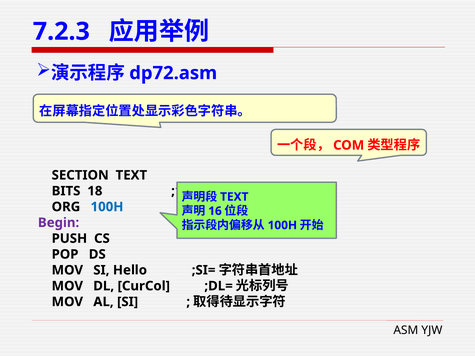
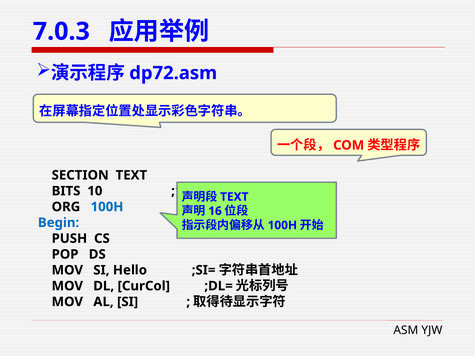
7.2.3: 7.2.3 -> 7.0.3 (61, 31)
18: 18 -> 10 (95, 191)
Begin colour: purple -> blue (59, 223)
